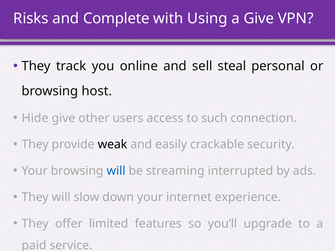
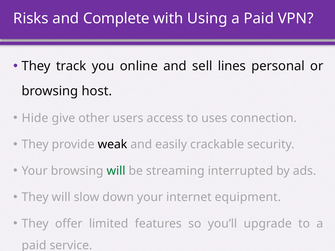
Using a Give: Give -> Paid (259, 19)
steal: steal -> lines (232, 66)
such: such -> uses (214, 118)
will colour: blue -> green (116, 171)
experience: experience -> equipment (248, 197)
